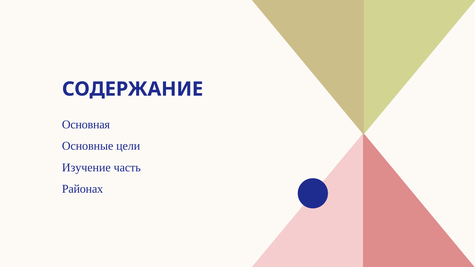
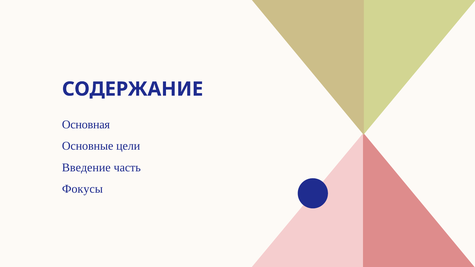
Изучение: Изучение -> Введение (86, 168)
Районах: Районах -> Фокусы (82, 189)
